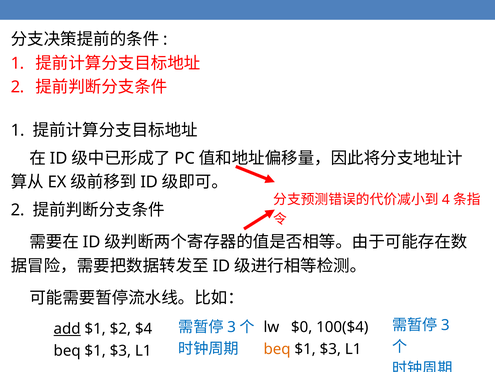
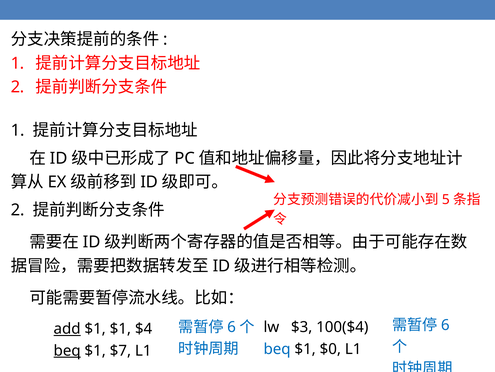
4: 4 -> 5 (446, 199)
3: 3 -> 6 (445, 324)
3: 3 -> 6 (232, 327)
$0: $0 -> $3 (302, 327)
$1 $2: $2 -> $1 (120, 328)
beq colour: orange -> blue (277, 348)
$3: $3 -> $0 (330, 348)
beq underline: none -> present (67, 350)
$3: $3 -> $7 (120, 350)
